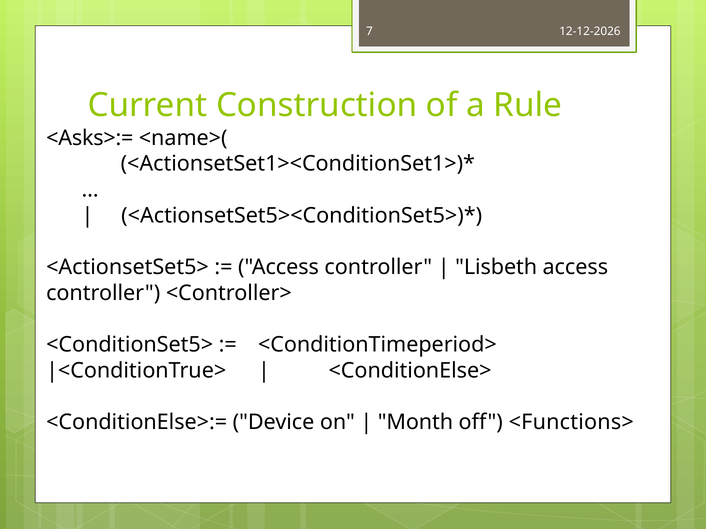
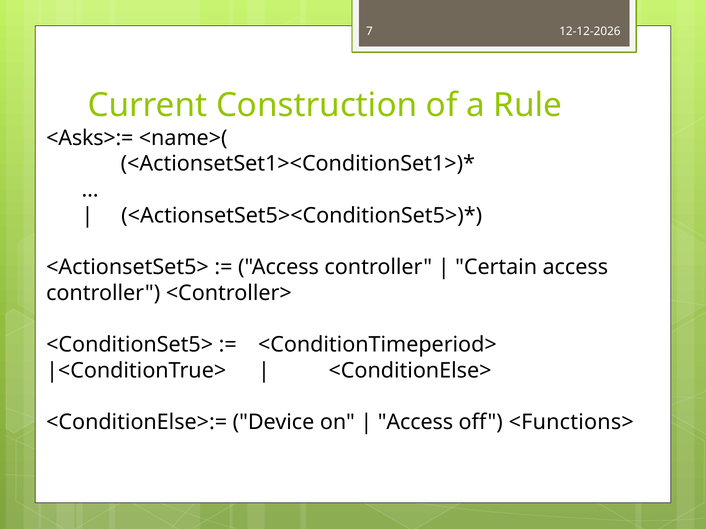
Lisbeth: Lisbeth -> Certain (496, 267)
Month: Month -> Access (415, 423)
